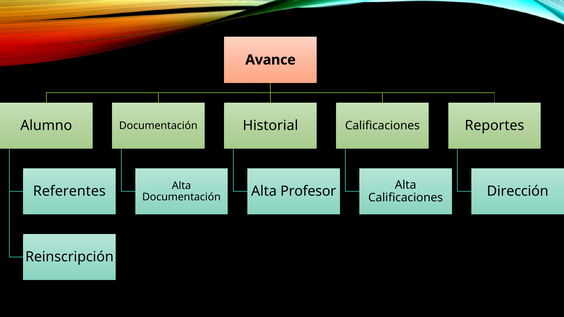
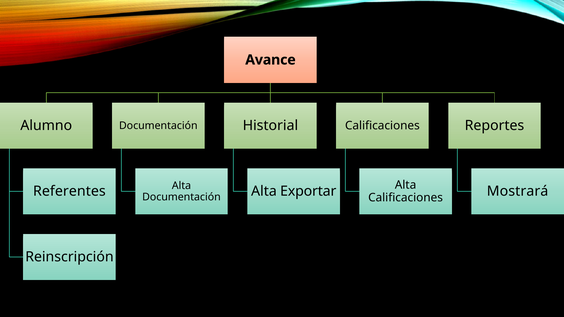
Profesor: Profesor -> Exportar (308, 191)
Dirección: Dirección -> Mostrará (518, 191)
